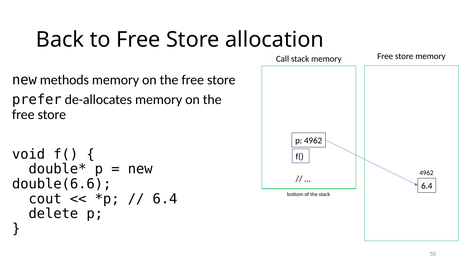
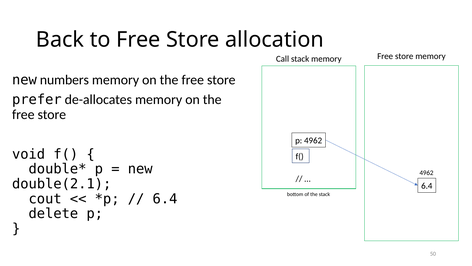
methods: methods -> numbers (64, 80)
double(6.6: double(6.6 -> double(2.1 (62, 184)
